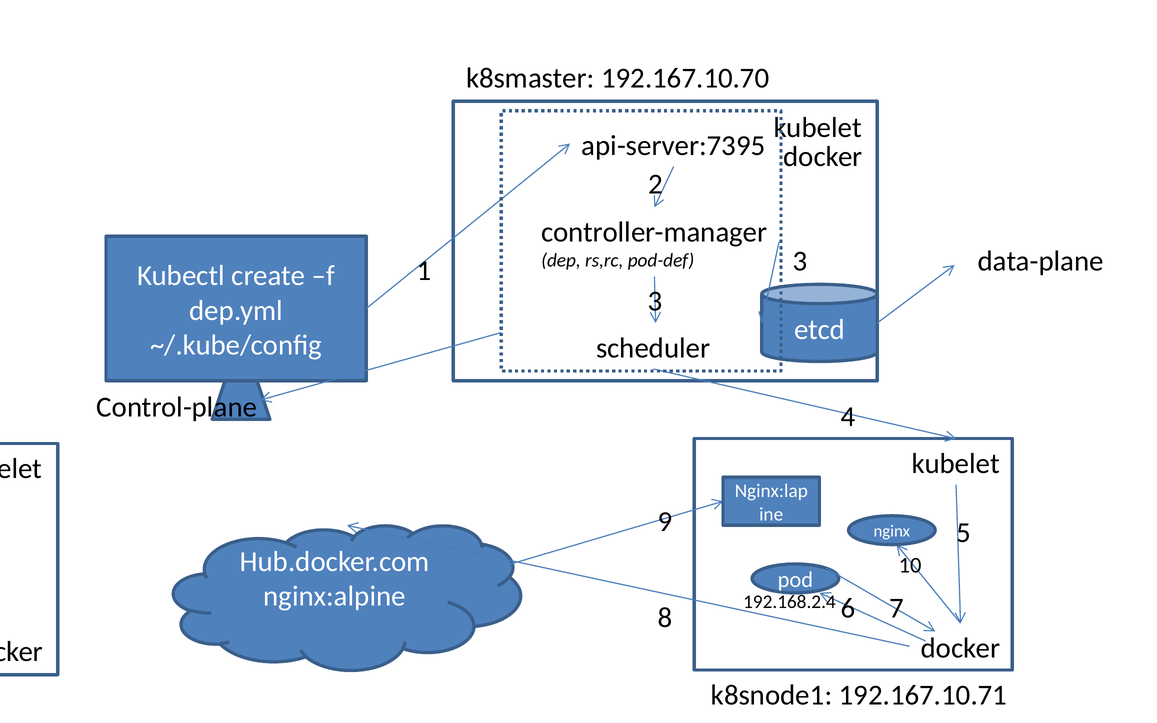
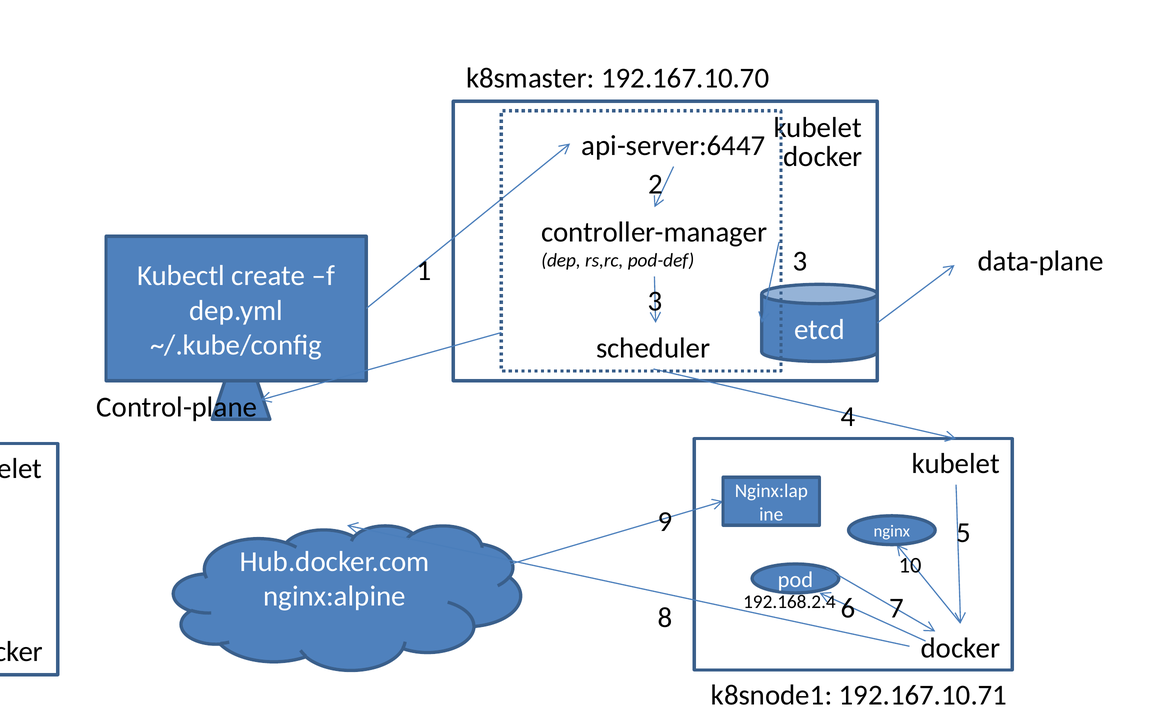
api-server:7395: api-server:7395 -> api-server:6447 (673, 146)
